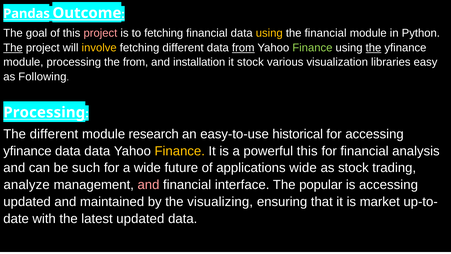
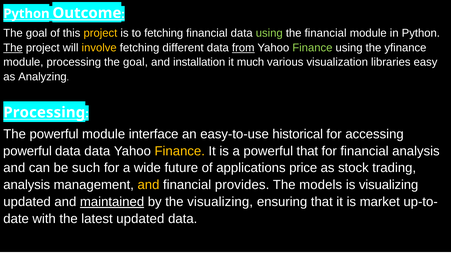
Pandas: Pandas -> Python (26, 14)
project colour: pink -> yellow (100, 33)
using colour: yellow -> light green (269, 33)
the underline: present -> none (373, 48)
processing the from: from -> goal (135, 62)
it stock: stock -> much (251, 62)
Following: Following -> Analyzing (42, 77)
The different: different -> powerful (54, 134)
research: research -> interface (154, 134)
yfinance: yfinance -> powerful (27, 151)
powerful this: this -> that (307, 151)
applications wide: wide -> price (303, 168)
analyze: analyze -> analysis (27, 185)
and colour: pink -> yellow (148, 185)
interface: interface -> provides (242, 185)
popular: popular -> models (321, 185)
is accessing: accessing -> visualizing (389, 185)
maintained underline: none -> present (112, 202)
